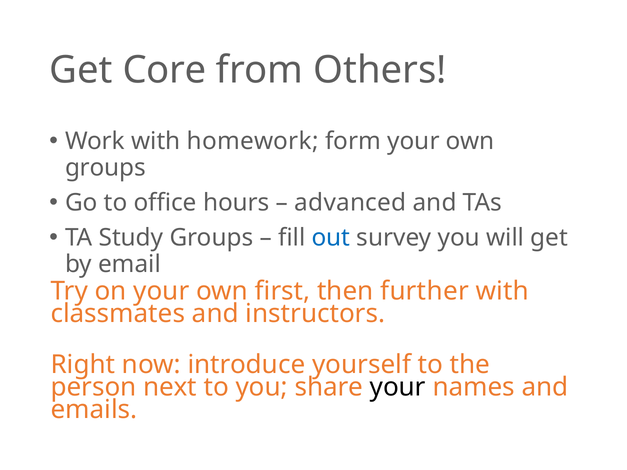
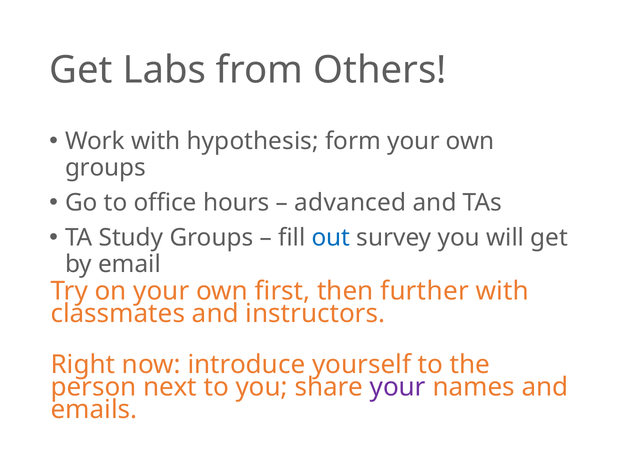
Core: Core -> Labs (164, 70)
homework: homework -> hypothesis (253, 141)
your colour: black -> purple (398, 387)
